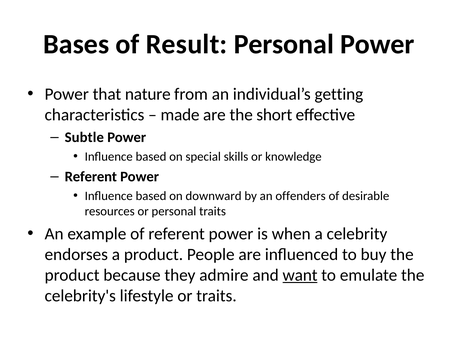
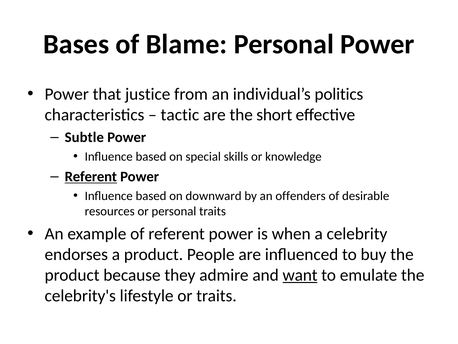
Result: Result -> Blame (187, 44)
nature: nature -> justice (148, 94)
getting: getting -> politics (339, 94)
made: made -> tactic (180, 115)
Referent underline: none -> present (91, 176)
